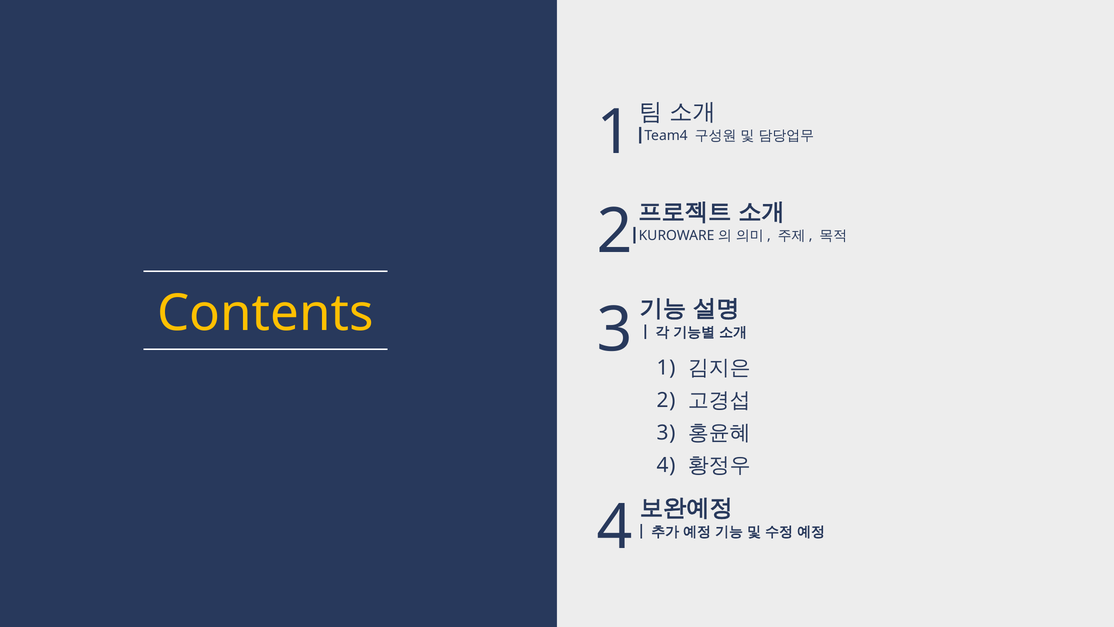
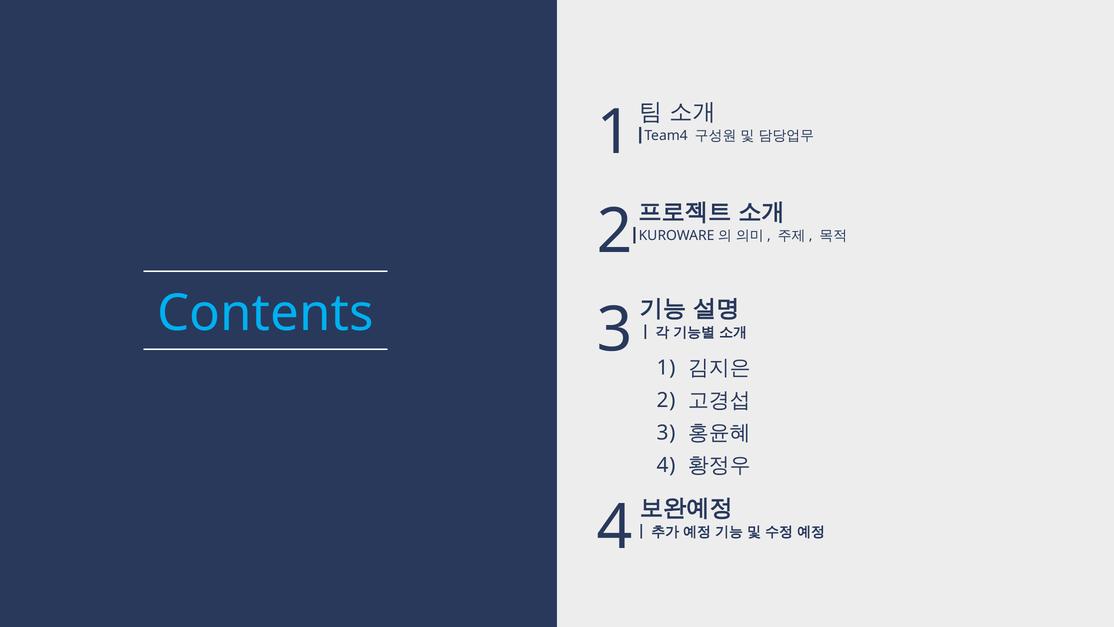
Contents colour: yellow -> light blue (265, 313)
